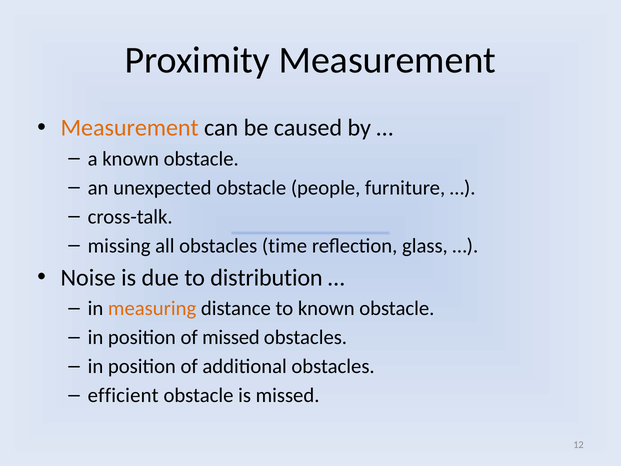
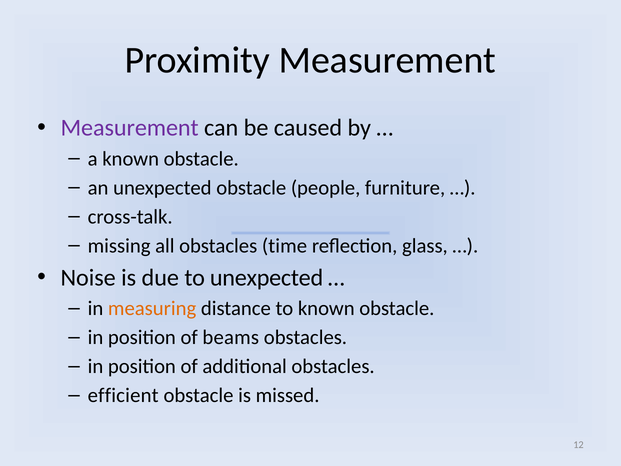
Measurement colour: orange -> purple (130, 128)
to distribution: distribution -> unexpected (267, 278)
of missed: missed -> beams (231, 337)
